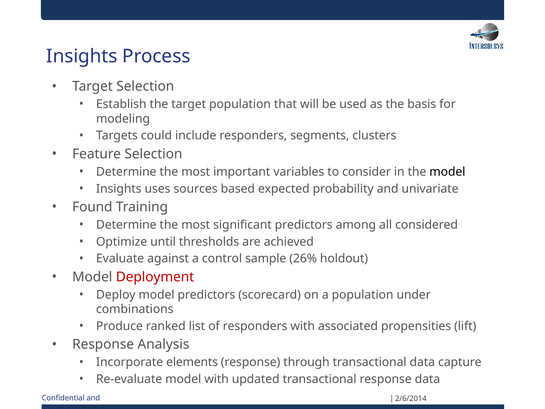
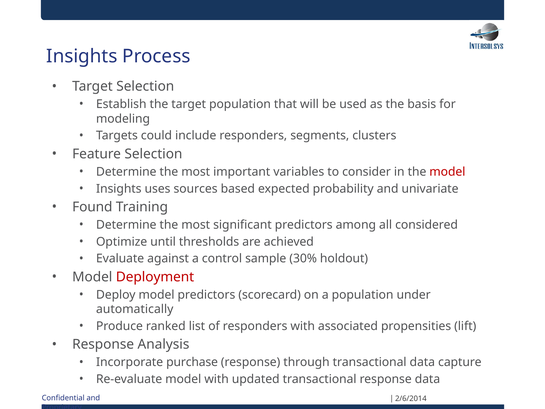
model colour: black -> red (447, 172)
26%: 26% -> 30% (303, 258)
combinations: combinations -> automatically (135, 309)
elements: elements -> purchase (192, 362)
